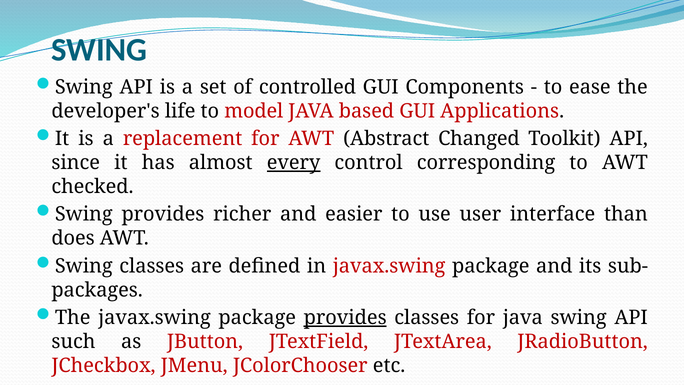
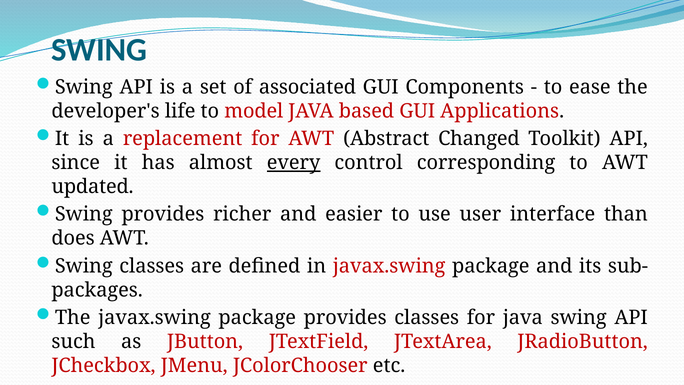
controlled: controlled -> associated (308, 87)
checked: checked -> updated (92, 187)
provides underline: present -> none (345, 317)
